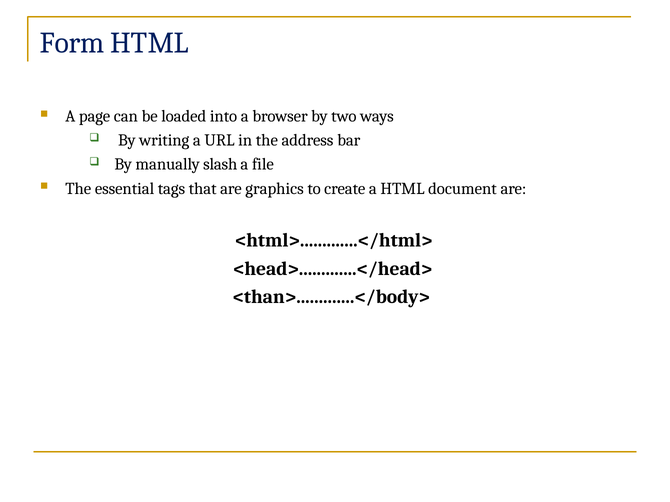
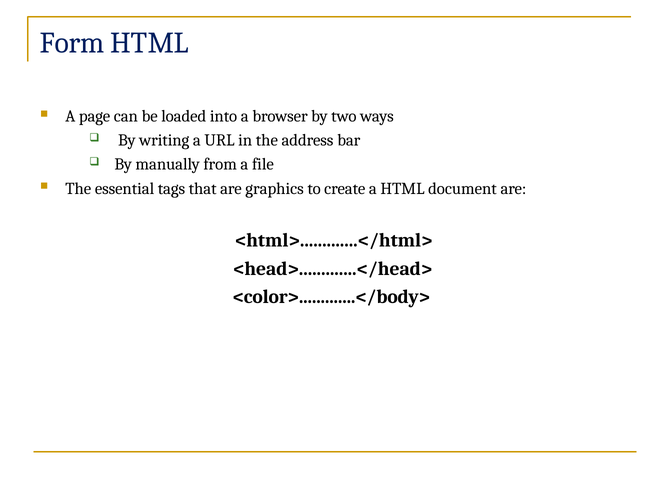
slash: slash -> from (220, 165)
<than>.............</body>: <than>.............</body> -> <color>.............</body> (331, 297)
